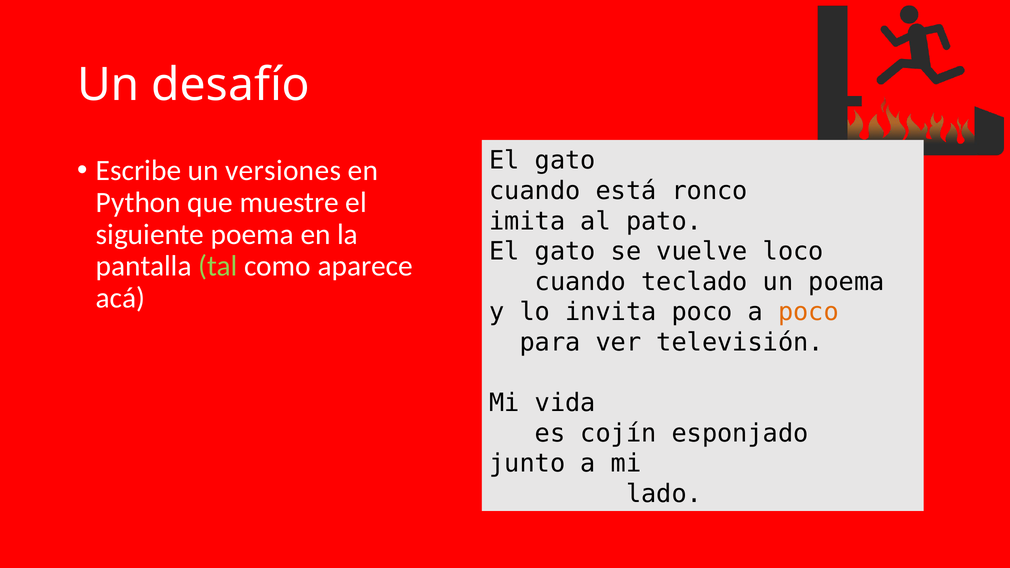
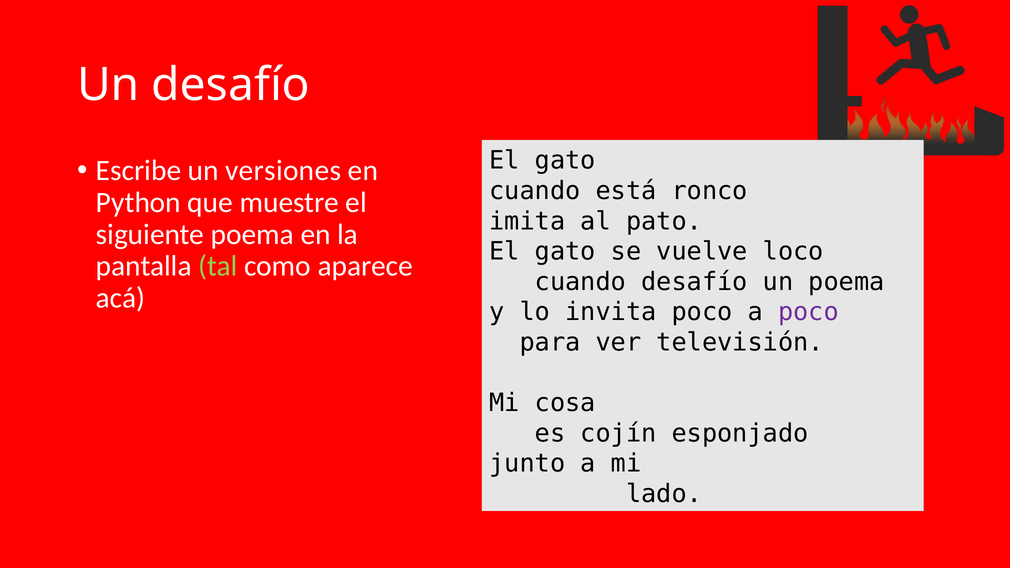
cuando teclado: teclado -> desafío (694, 282)
poco colour: orange -> purple (808, 312)
vida: vida -> cosa (565, 403)
